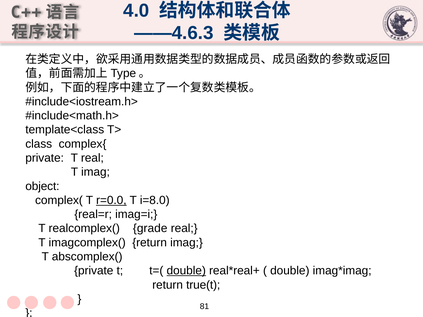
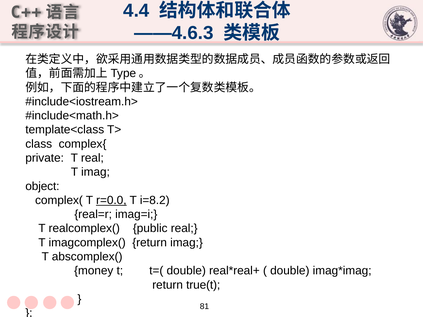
4.0: 4.0 -> 4.4 (136, 11)
i=8.0: i=8.0 -> i=8.2 (155, 200)
grade: grade -> public (150, 229)
private: private -> money (94, 271)
double underline: present -> none (186, 271)
